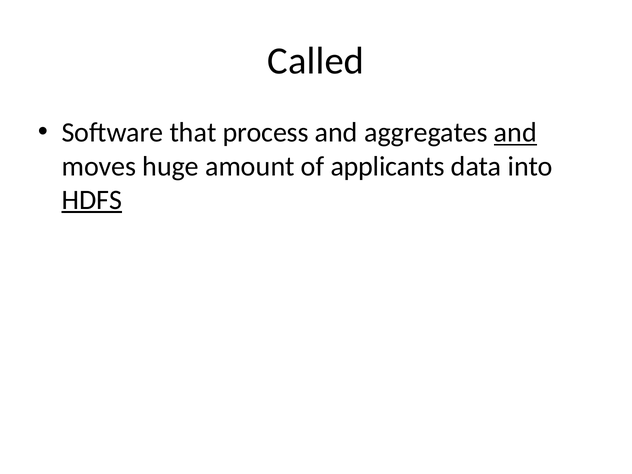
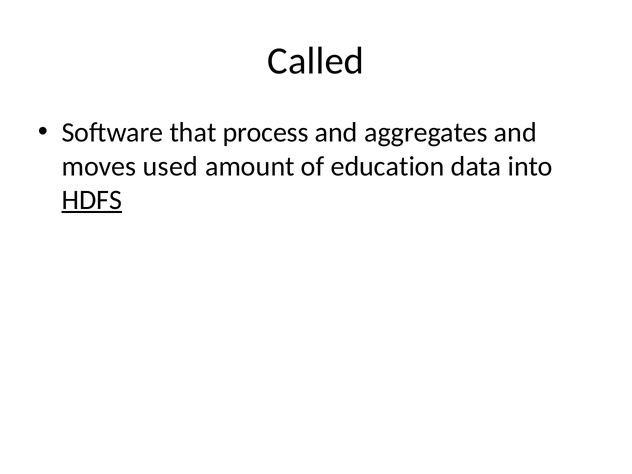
and underline: present -> none (515, 133)
huge: huge -> used (170, 166)
applicants: applicants -> education (388, 166)
